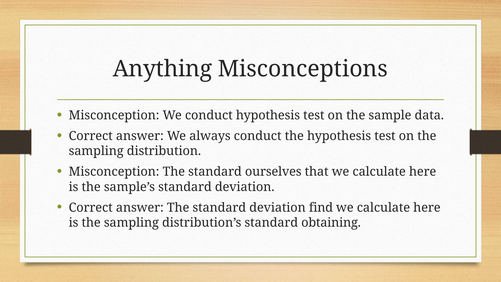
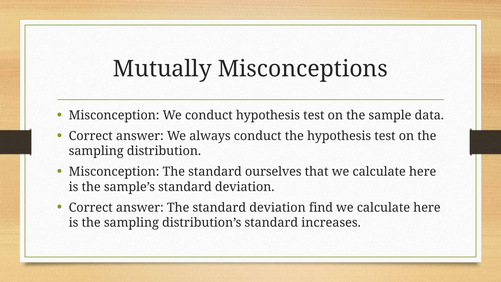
Anything: Anything -> Mutually (162, 69)
obtaining: obtaining -> increases (331, 222)
